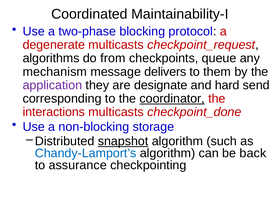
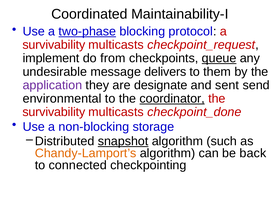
two-phase underline: none -> present (87, 31)
degenerate: degenerate -> survivability (54, 45)
algorithms: algorithms -> implement (51, 58)
queue underline: none -> present (219, 58)
mechanism: mechanism -> undesirable (55, 72)
hard: hard -> sent (227, 85)
corresponding: corresponding -> environmental (62, 99)
interactions: interactions -> survivability (54, 112)
Chandy-Lamport’s colour: blue -> orange (86, 153)
assurance: assurance -> connected (78, 165)
